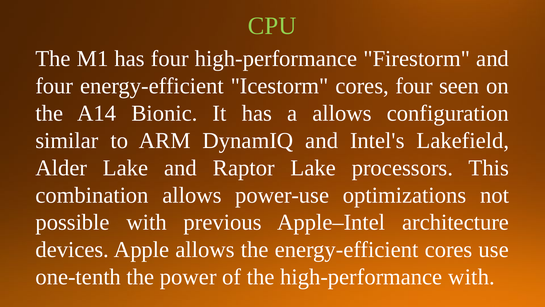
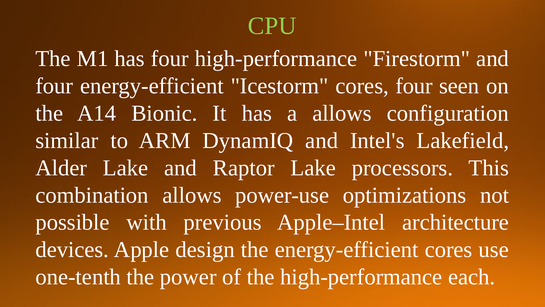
Apple allows: allows -> design (205, 249)
high-performance with: with -> each (472, 277)
